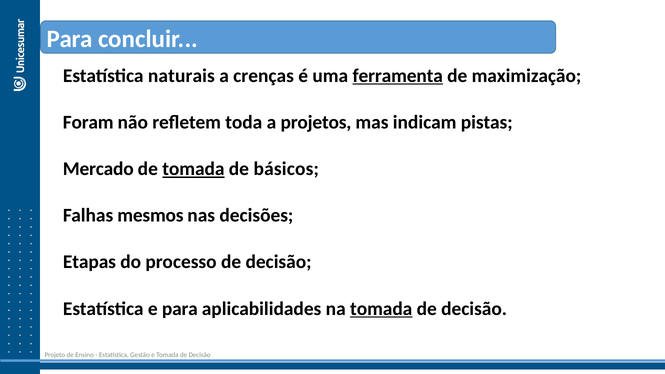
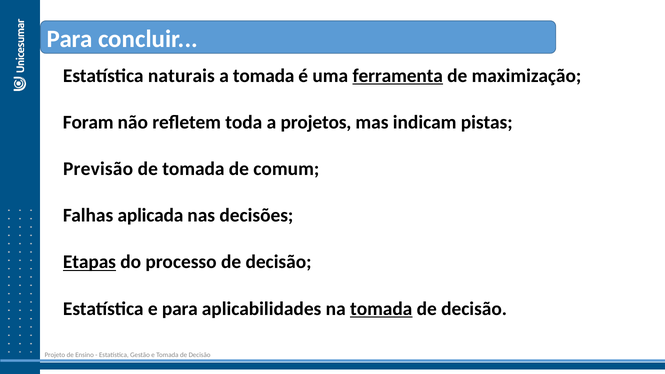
a crenças: crenças -> tomada (264, 76)
Mercado: Mercado -> Previsão (98, 169)
tomada underline: present -> none (193, 169)
básicos: básicos -> comum (286, 169)
mesmos: mesmos -> aplicada (150, 216)
Etapas underline: none -> present (89, 262)
